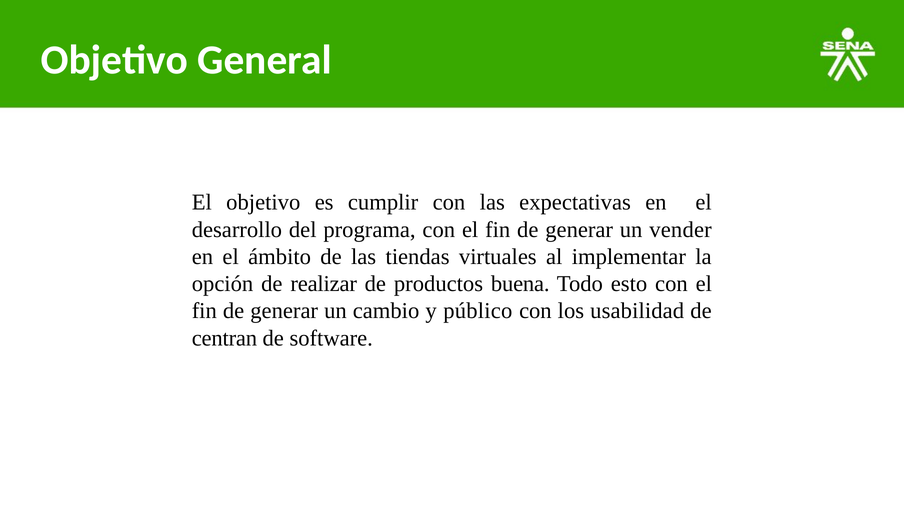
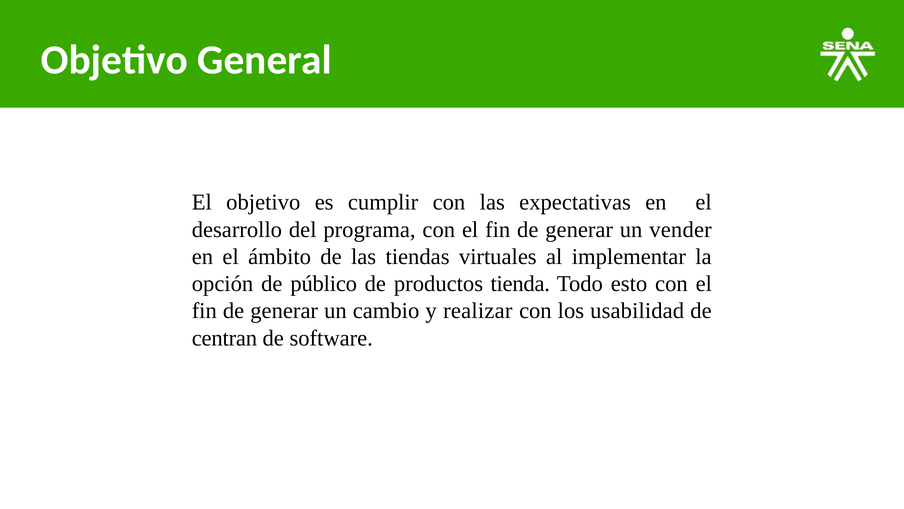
realizar: realizar -> público (324, 284)
buena: buena -> tienda (520, 284)
público: público -> realizar (478, 311)
